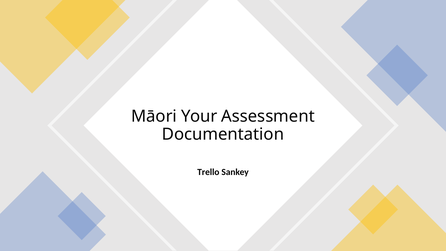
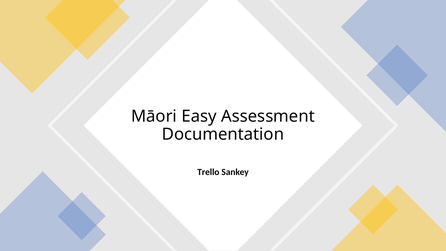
Your: Your -> Easy (199, 116)
